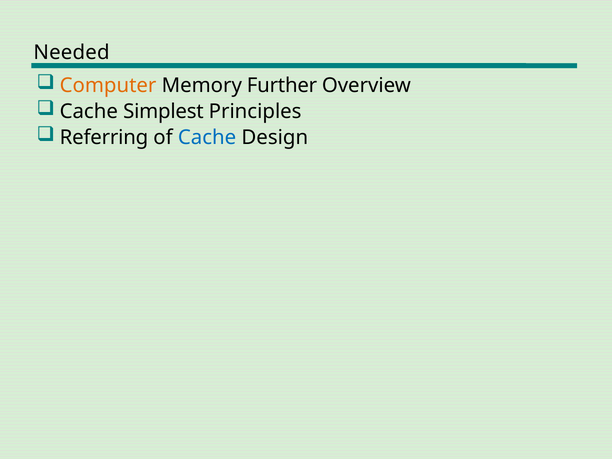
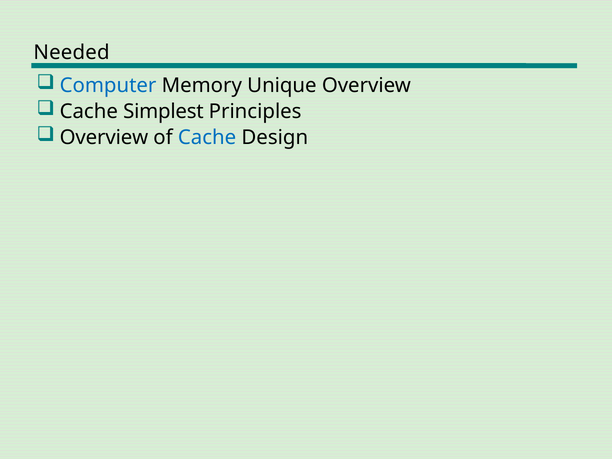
Computer colour: orange -> blue (108, 85)
Further: Further -> Unique (282, 85)
Referring: Referring -> Overview (104, 138)
